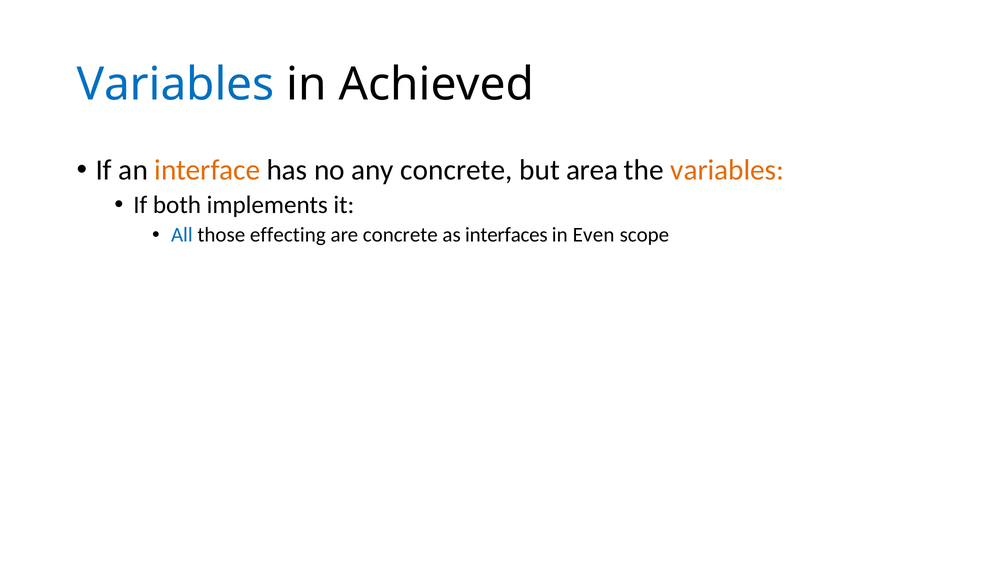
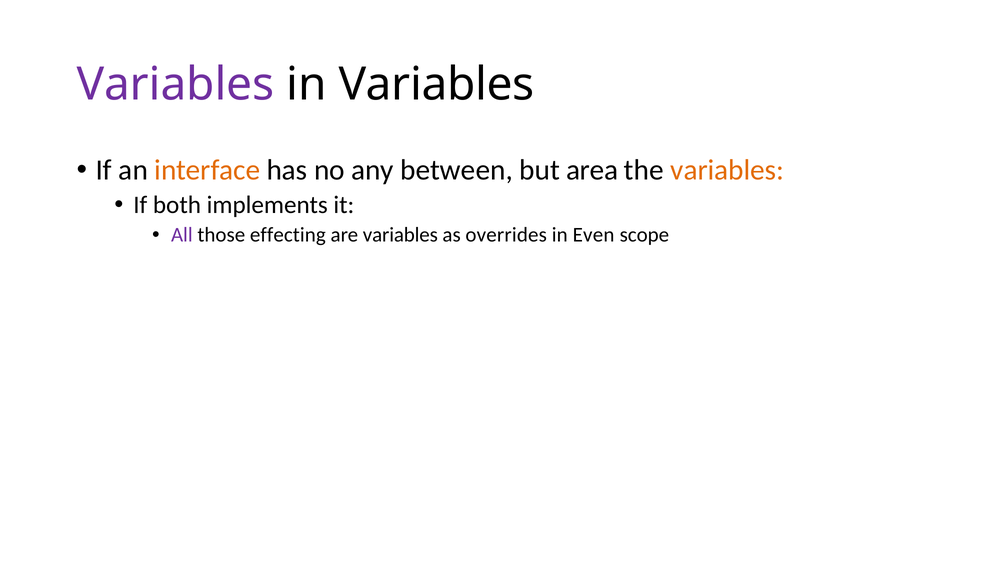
Variables colour: blue -> purple (176, 85)
in Achieved: Achieved -> Variables (437, 85)
any concrete: concrete -> between (457, 170)
All colour: blue -> purple (182, 235)
are concrete: concrete -> variables (400, 235)
interfaces: interfaces -> overrides (506, 235)
